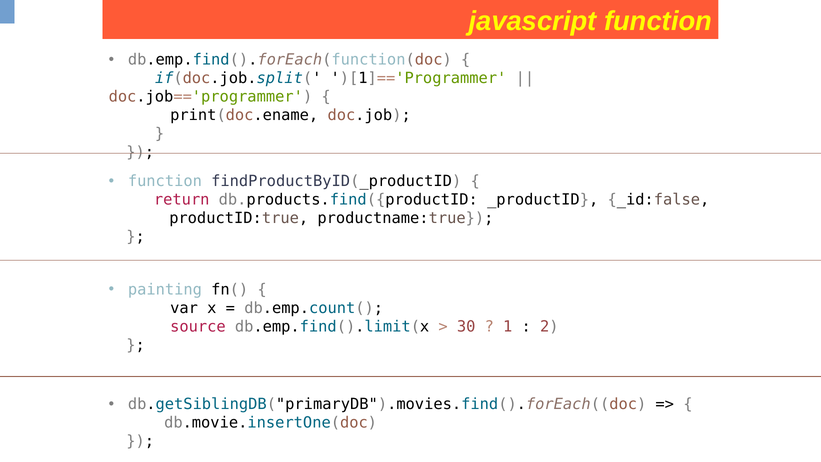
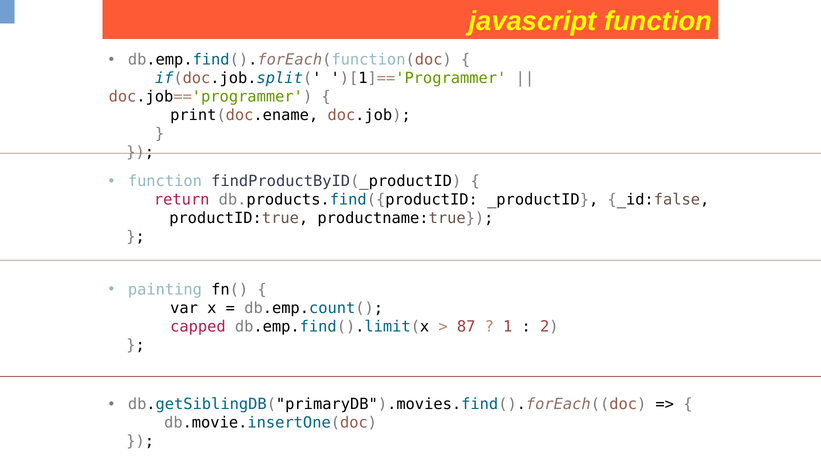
source: source -> capped (198, 326)
30: 30 -> 87 (466, 326)
